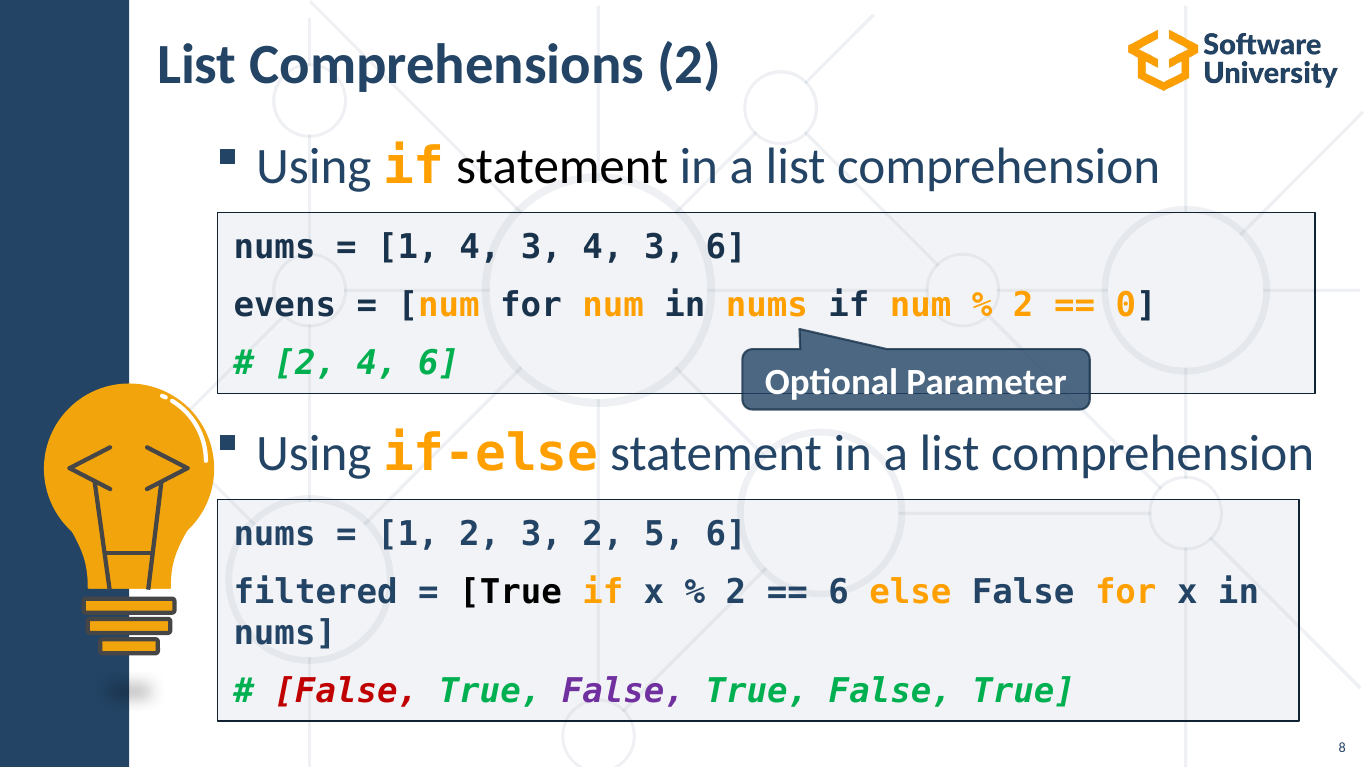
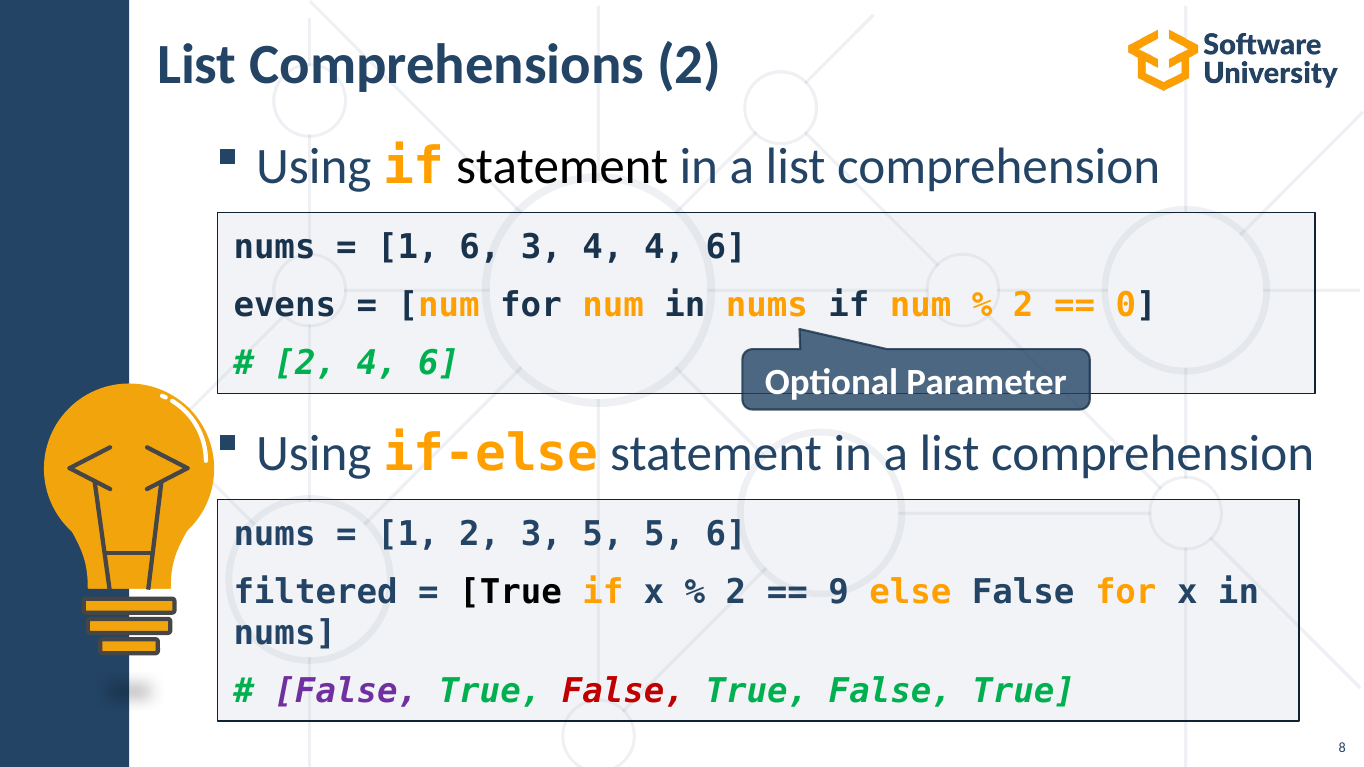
1 4: 4 -> 6 (480, 247)
3 4 3: 3 -> 4 (665, 247)
3 2: 2 -> 5 (603, 534)
6: 6 -> 9 (839, 592)
False colour: red -> purple (346, 691)
False colour: purple -> red (623, 691)
